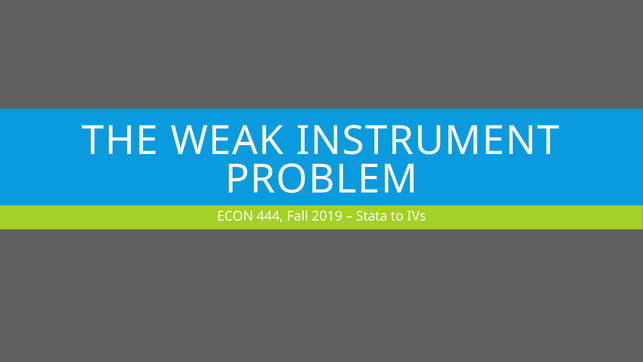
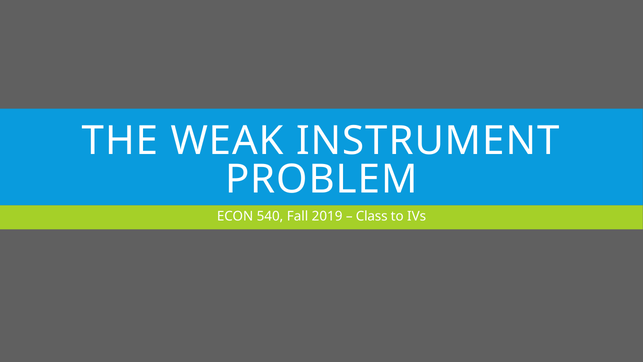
444: 444 -> 540 (270, 216)
Stata: Stata -> Class (372, 216)
